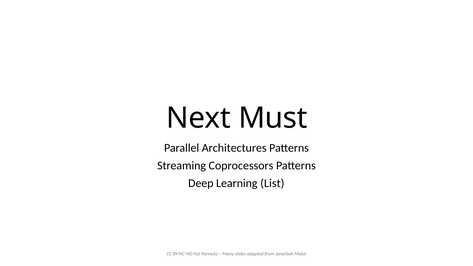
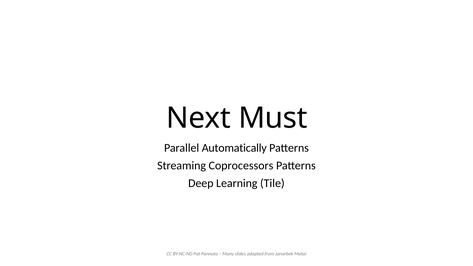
Architectures: Architectures -> Automatically (234, 148)
List: List -> Tile (272, 183)
